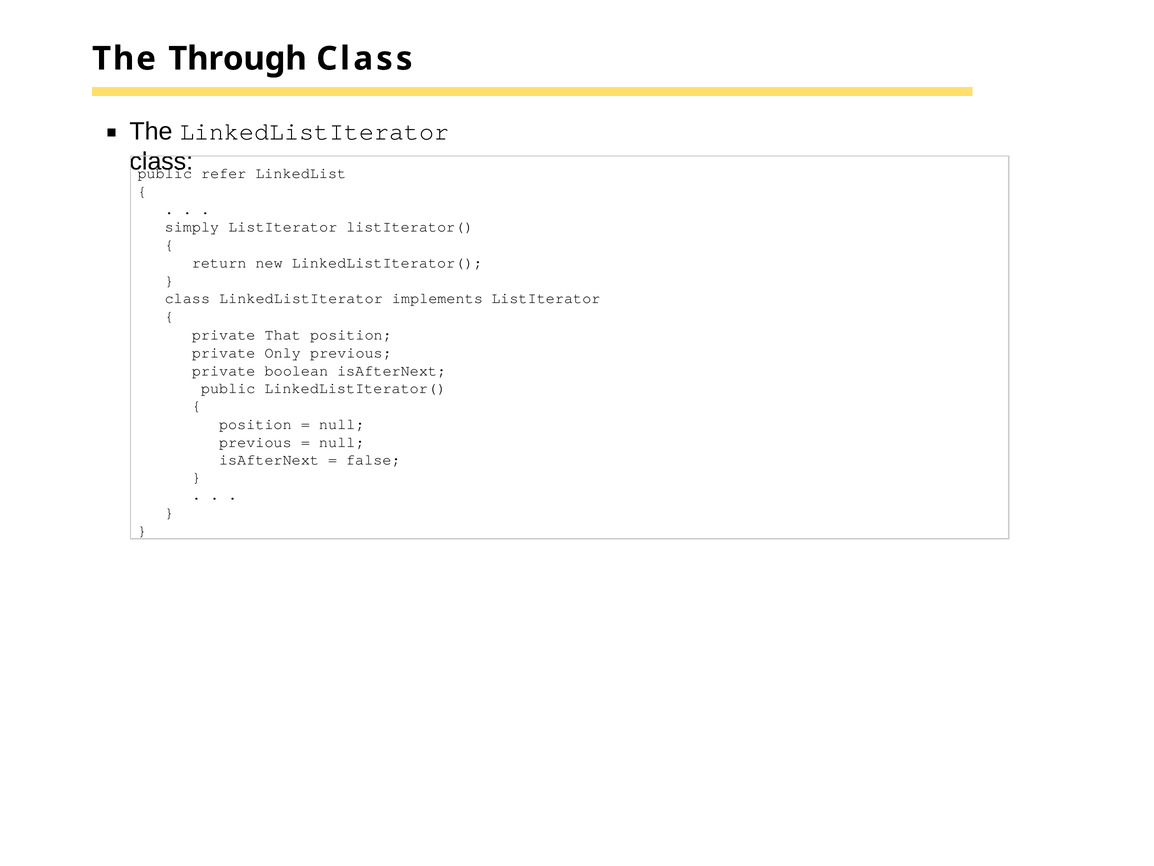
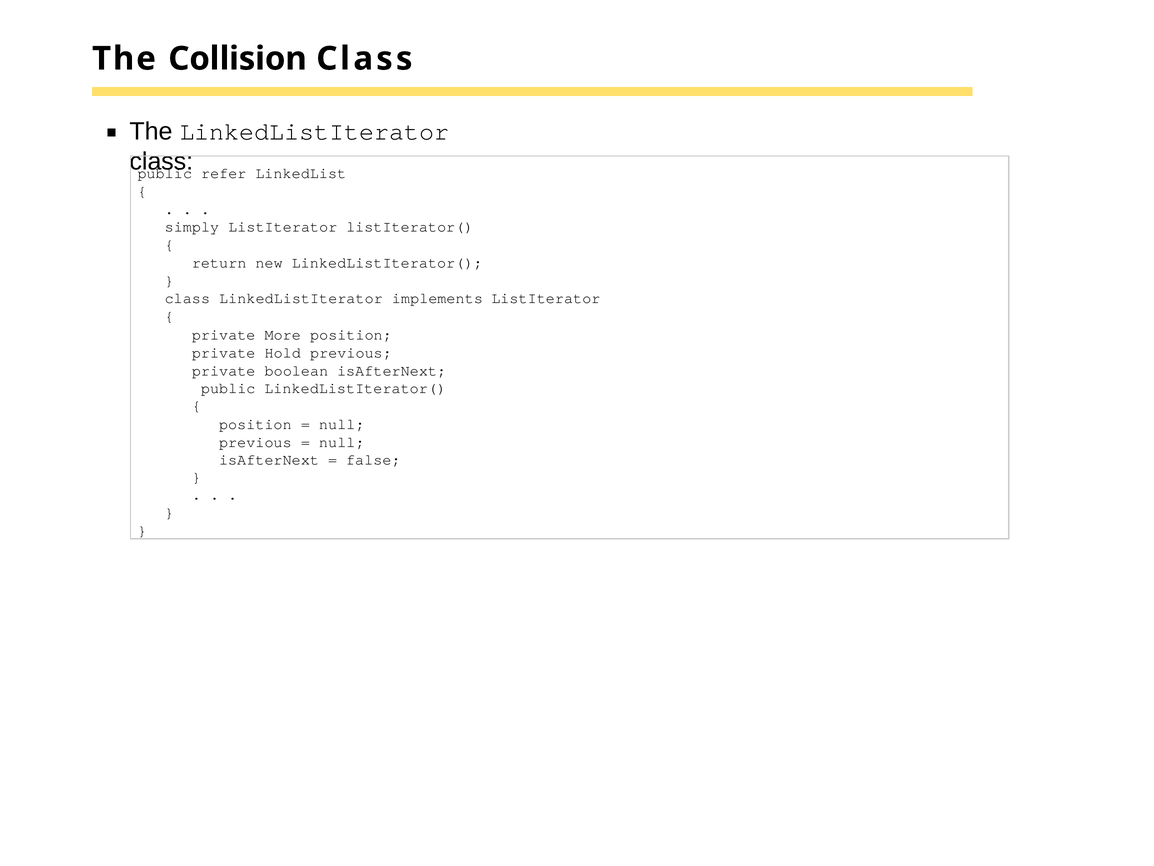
Through: Through -> Collision (238, 59)
That: That -> More (283, 335)
Only: Only -> Hold (283, 353)
